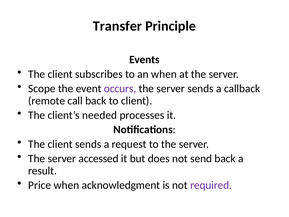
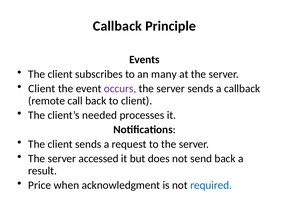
Transfer: Transfer -> Callback (117, 26)
an when: when -> many (164, 74)
Scope: Scope -> Client (42, 88)
required colour: purple -> blue (211, 185)
